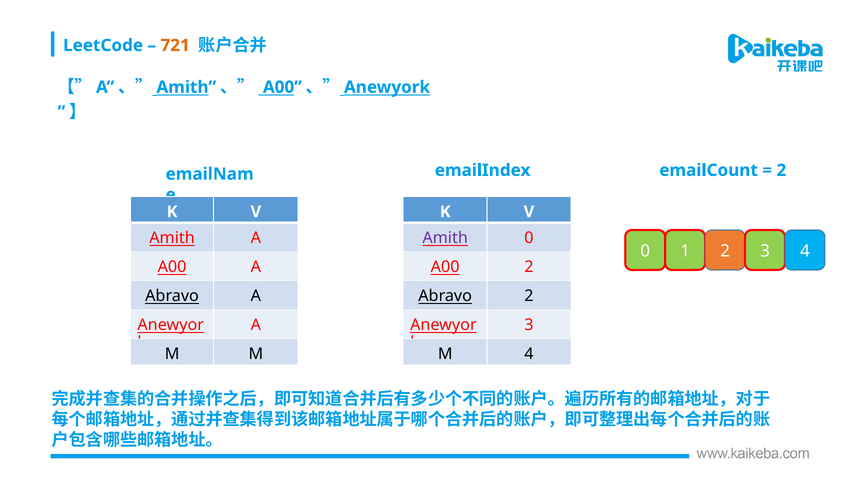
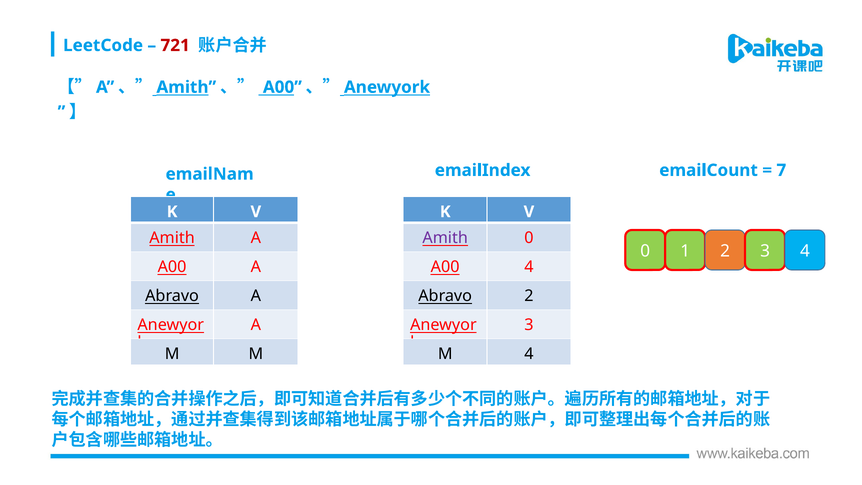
721 colour: orange -> red (175, 45)
2: 2 -> 7 (781, 170)
A00 2: 2 -> 4 (529, 267)
